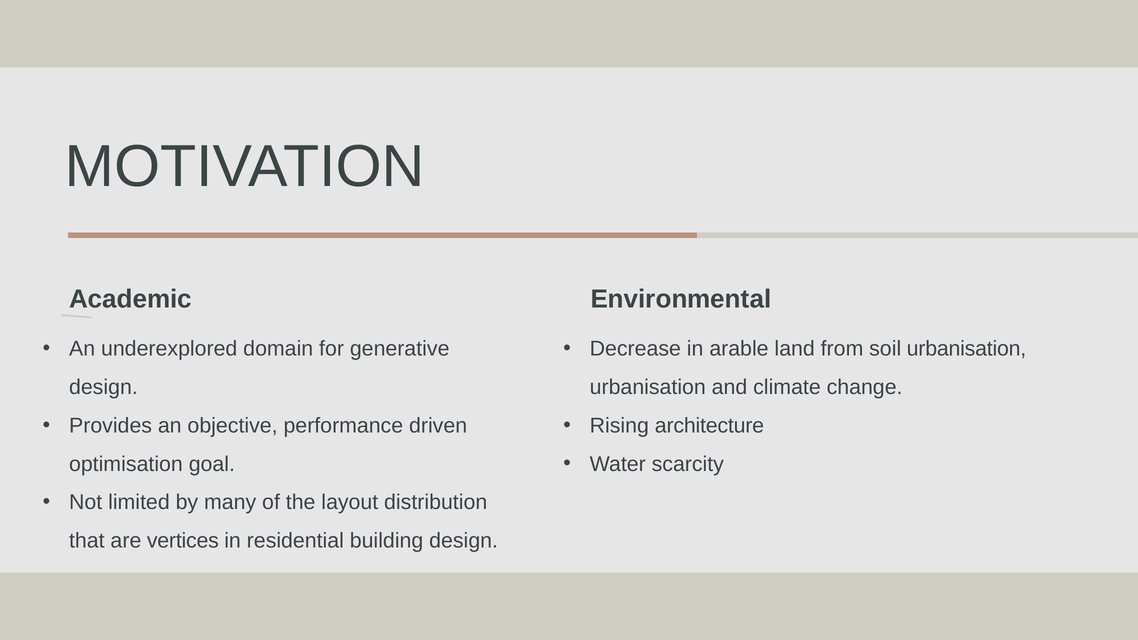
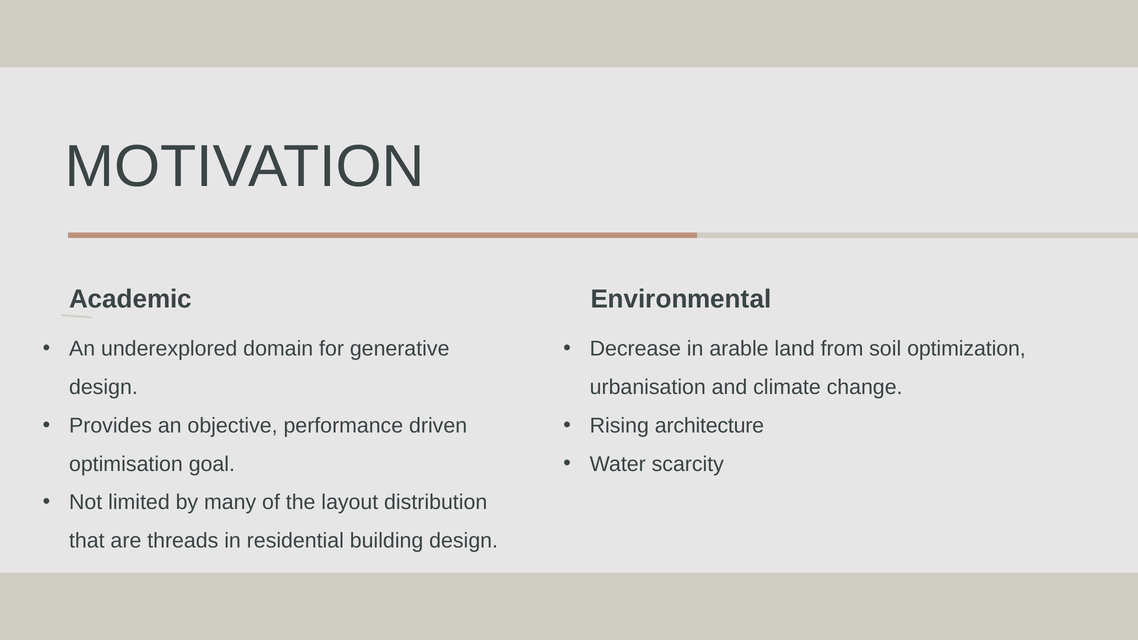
soil urbanisation: urbanisation -> optimization (966, 349)
vertices: vertices -> threads (183, 541)
